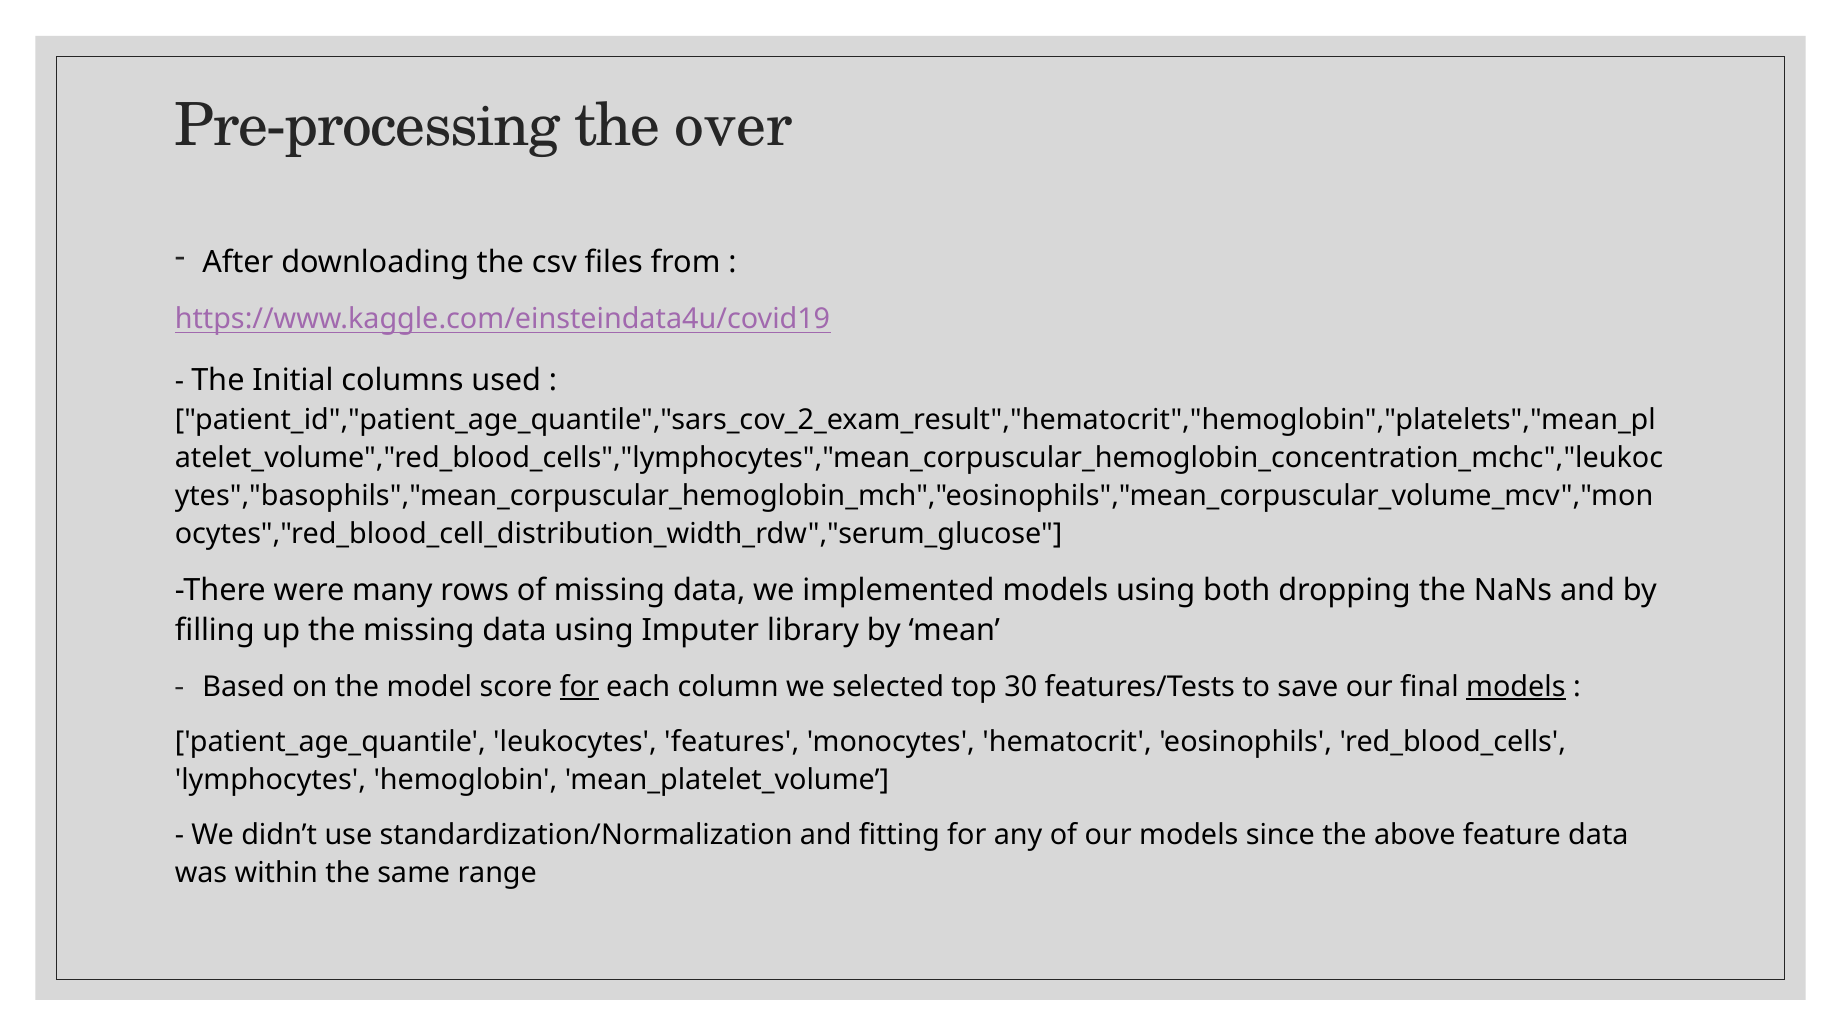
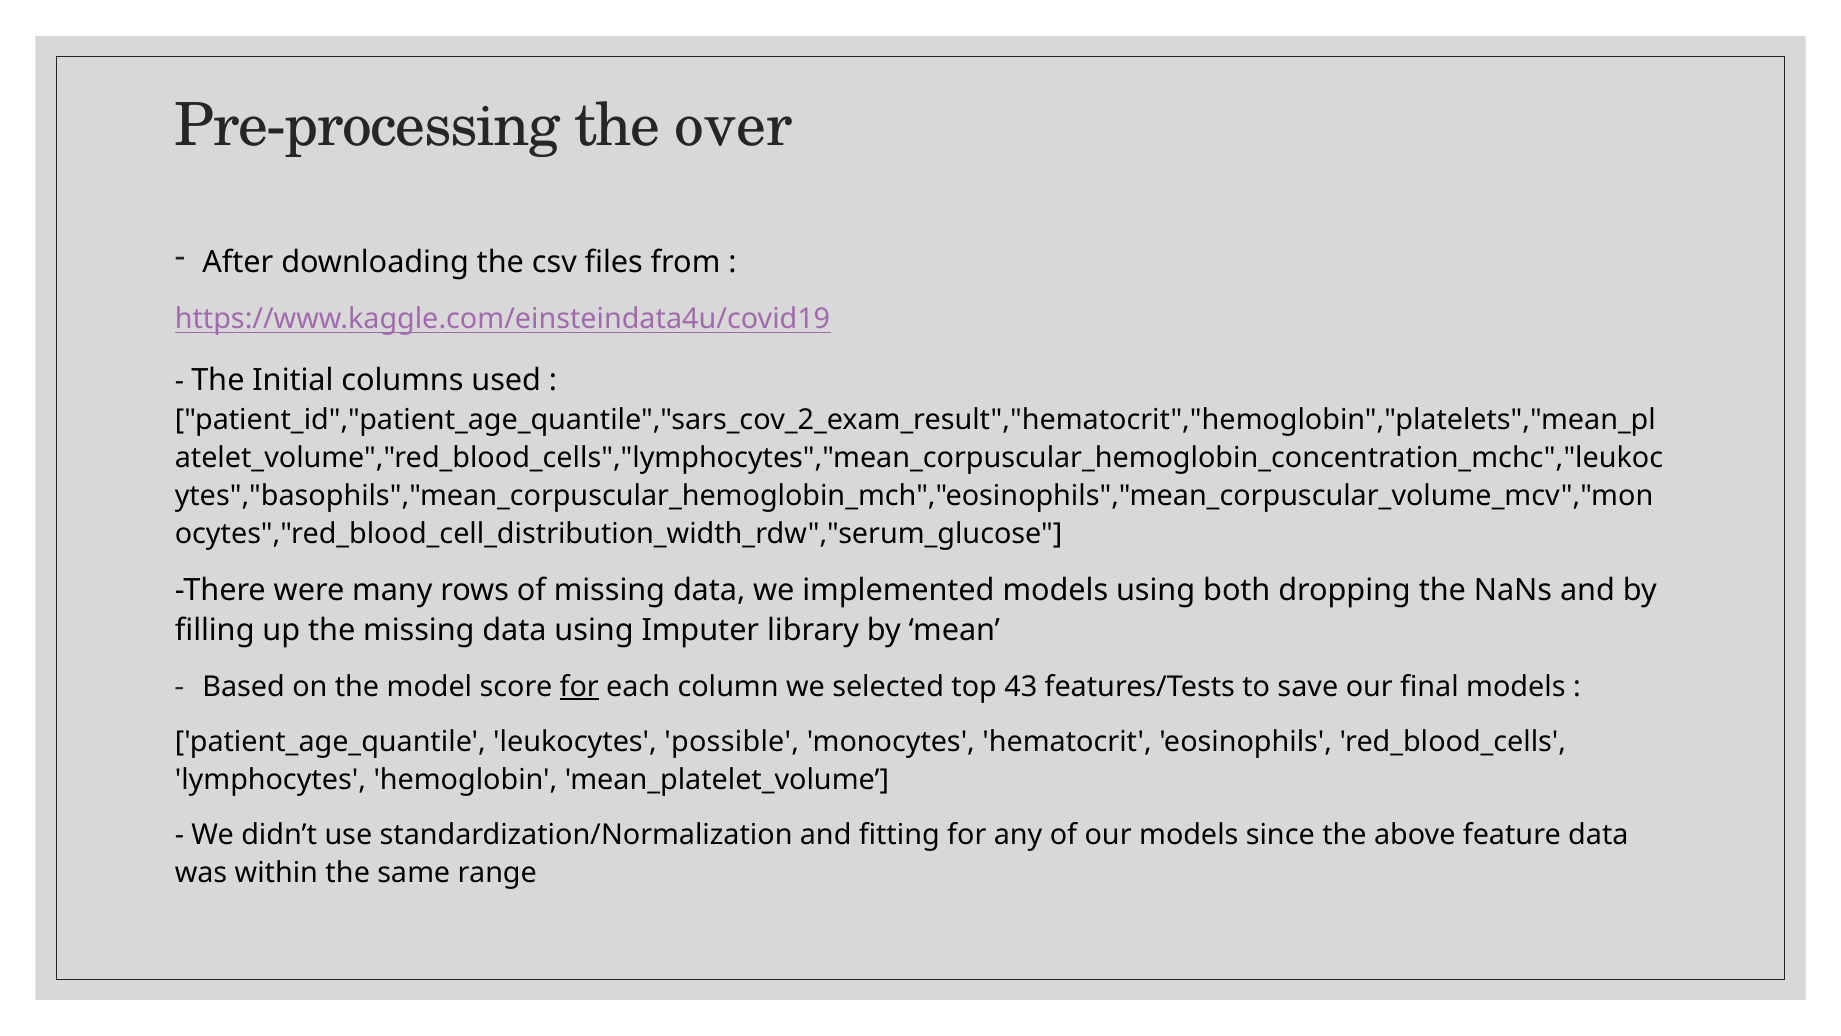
30: 30 -> 43 (1021, 687)
models underline: present -> none (1516, 687)
features: features -> possible (732, 742)
